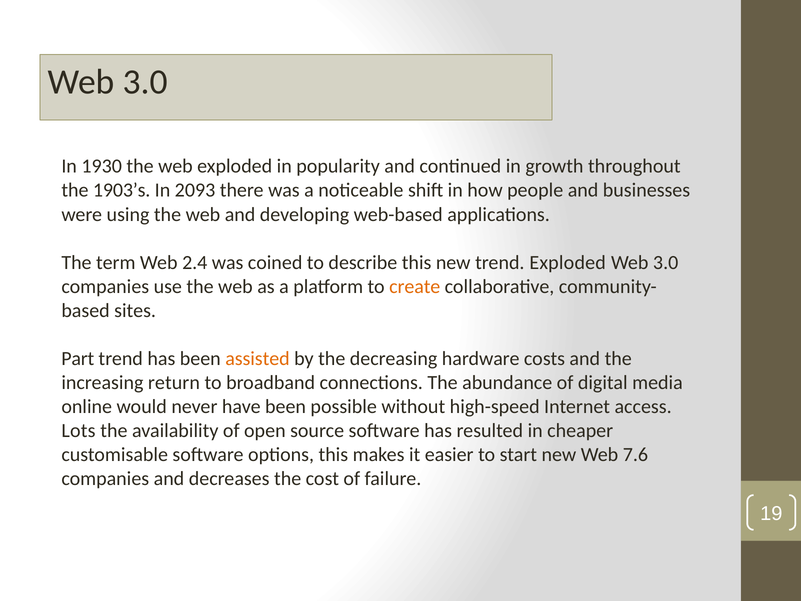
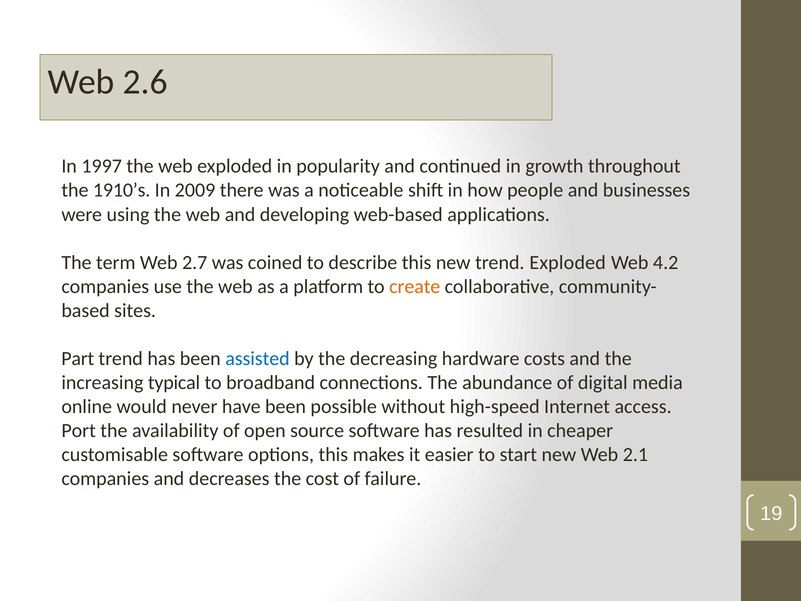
3.0: 3.0 -> 2.6 (145, 82)
1930: 1930 -> 1997 (102, 166)
1903’s: 1903’s -> 1910’s (122, 190)
2093: 2093 -> 2009 (195, 190)
2.4: 2.4 -> 2.7 (195, 262)
3.0: 3.0 -> 4.2 (666, 262)
assisted colour: orange -> blue (257, 359)
return: return -> typical (174, 383)
Lots: Lots -> Port (79, 431)
7.6: 7.6 -> 2.1 (635, 455)
